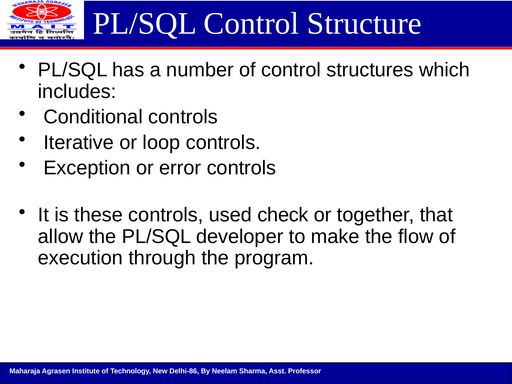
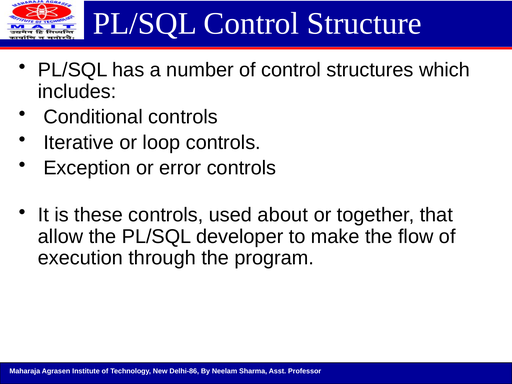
check: check -> about (283, 215)
